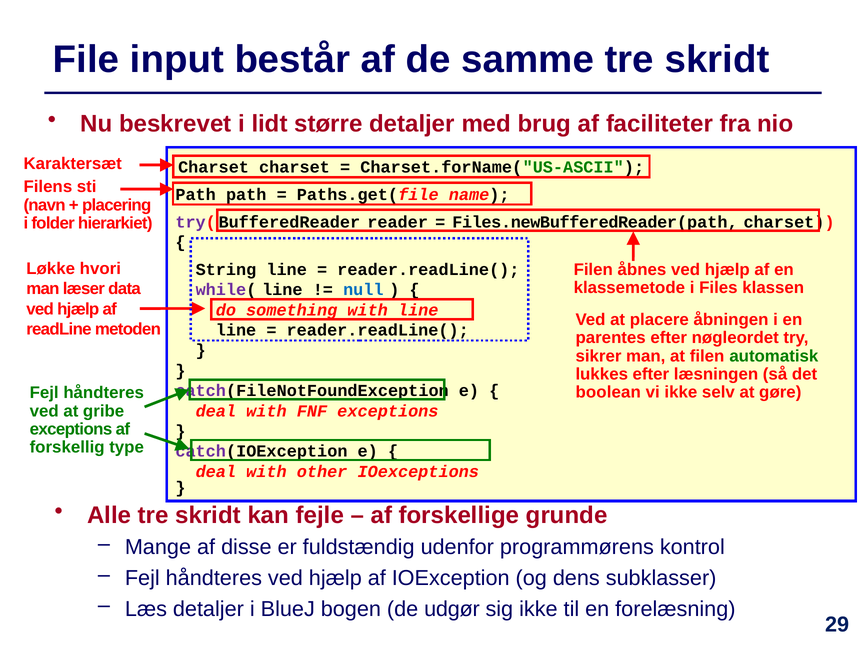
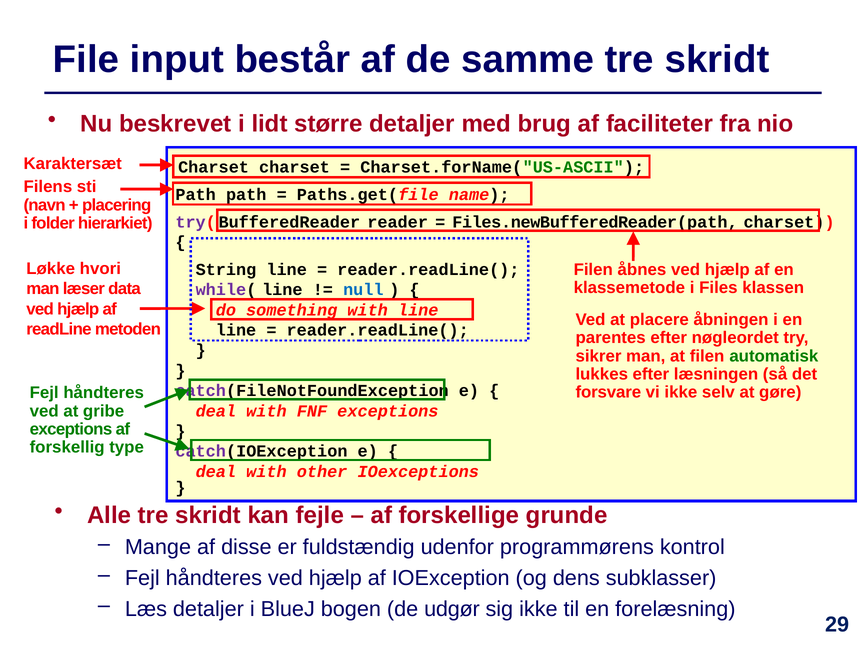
boolean: boolean -> forsvare (608, 393)
